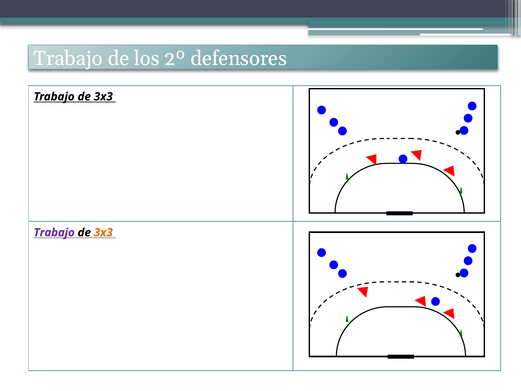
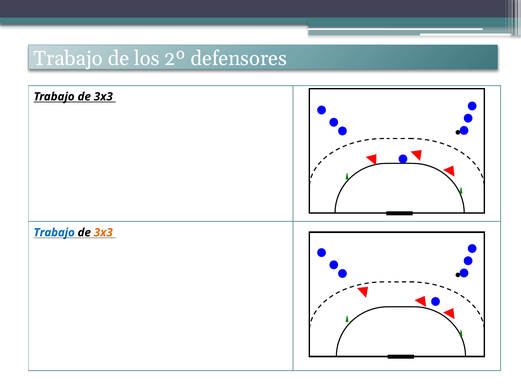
Trabajo colour: purple -> blue (54, 232)
